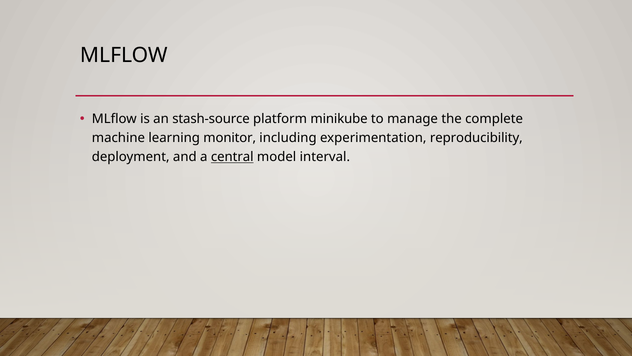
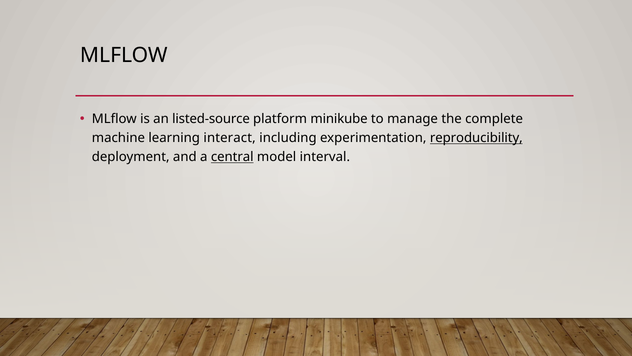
stash-source: stash-source -> listed-source (211, 119)
monitor: monitor -> interact (230, 138)
reproducibility underline: none -> present (476, 138)
